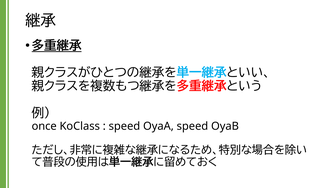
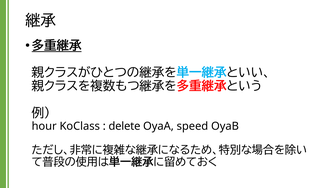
once: once -> hour (44, 126)
speed: speed -> delete (124, 126)
